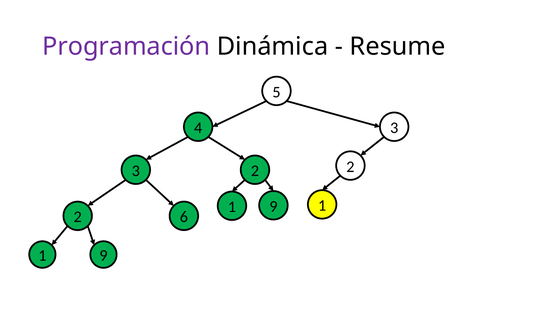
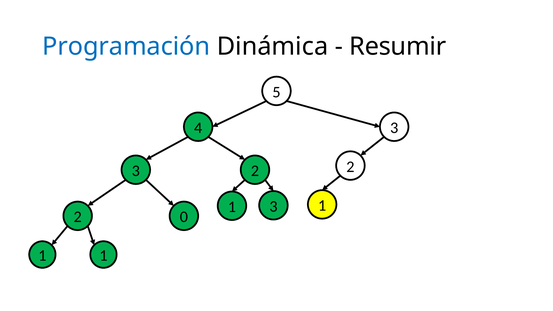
Programación colour: purple -> blue (126, 46)
Resume: Resume -> Resumir (398, 46)
9: 9 -> 3 (273, 206)
6: 6 -> 0 (184, 217)
9: 9 -> 1 (103, 256)
